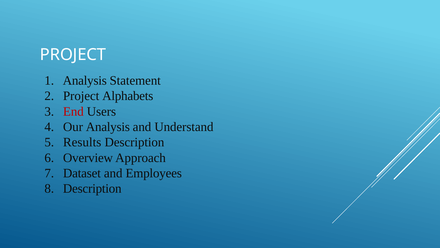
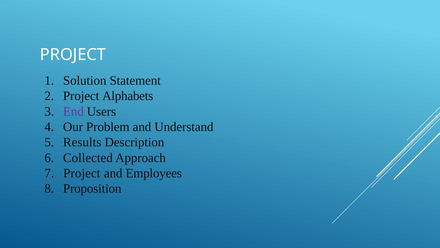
Analysis: Analysis -> Solution (85, 80)
End colour: red -> purple (73, 111)
Our Analysis: Analysis -> Problem (108, 127)
Overview: Overview -> Collected (88, 157)
Dataset: Dataset -> Project (82, 173)
Description: Description -> Proposition (92, 188)
